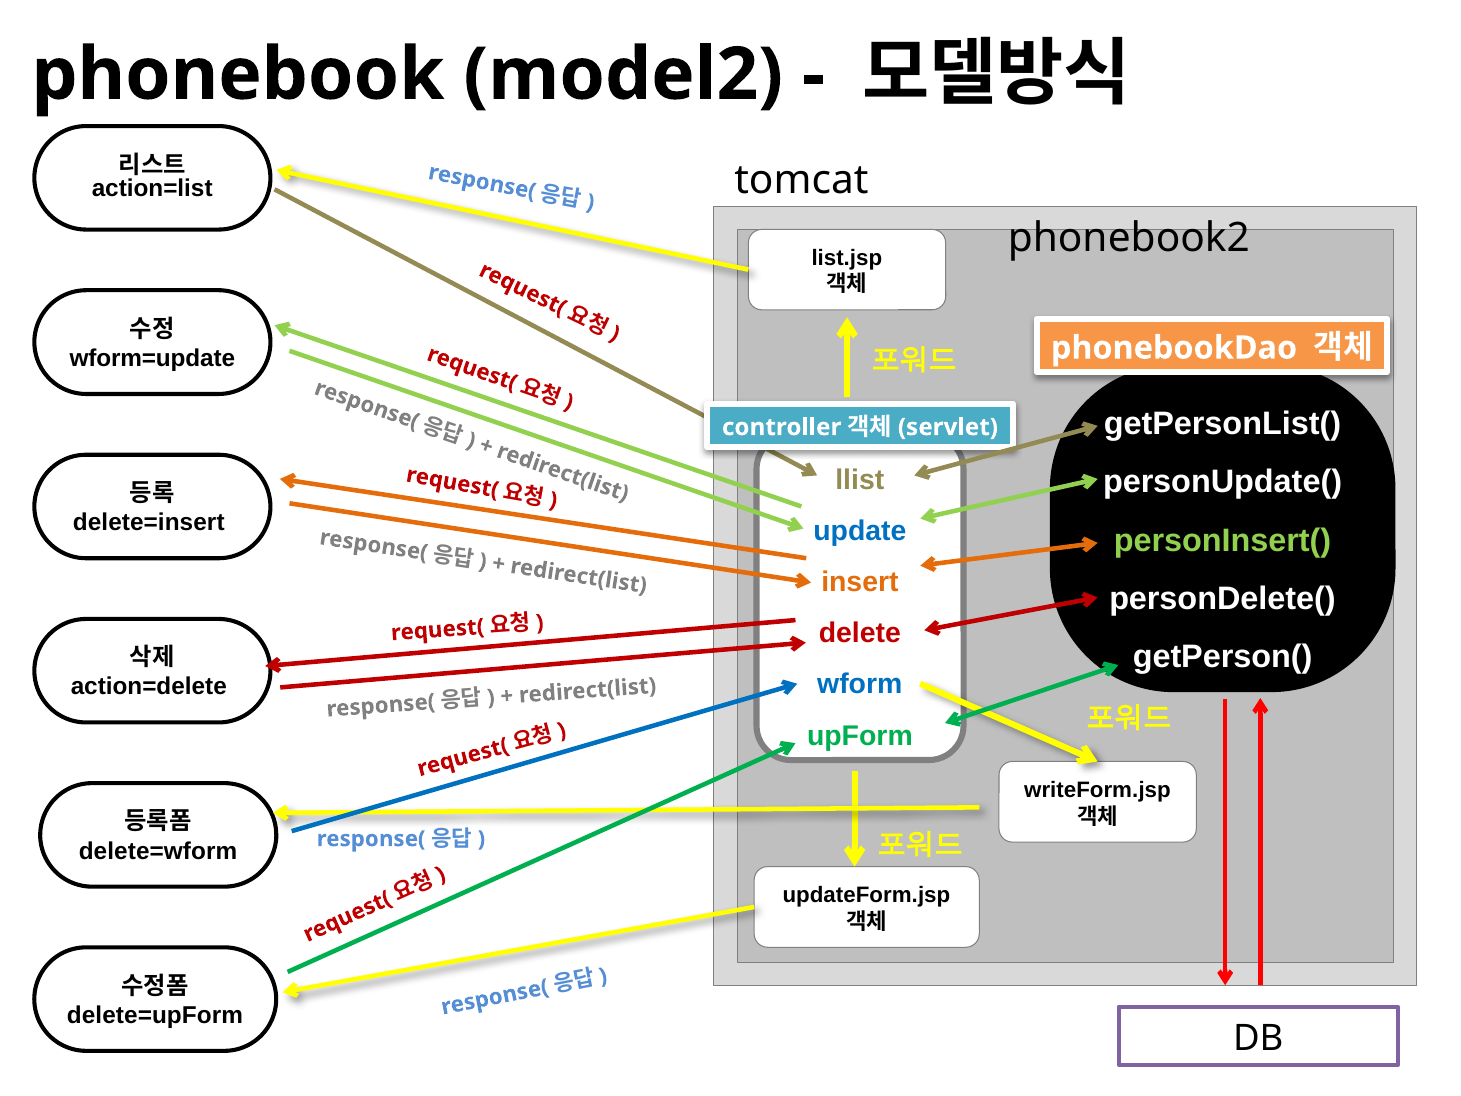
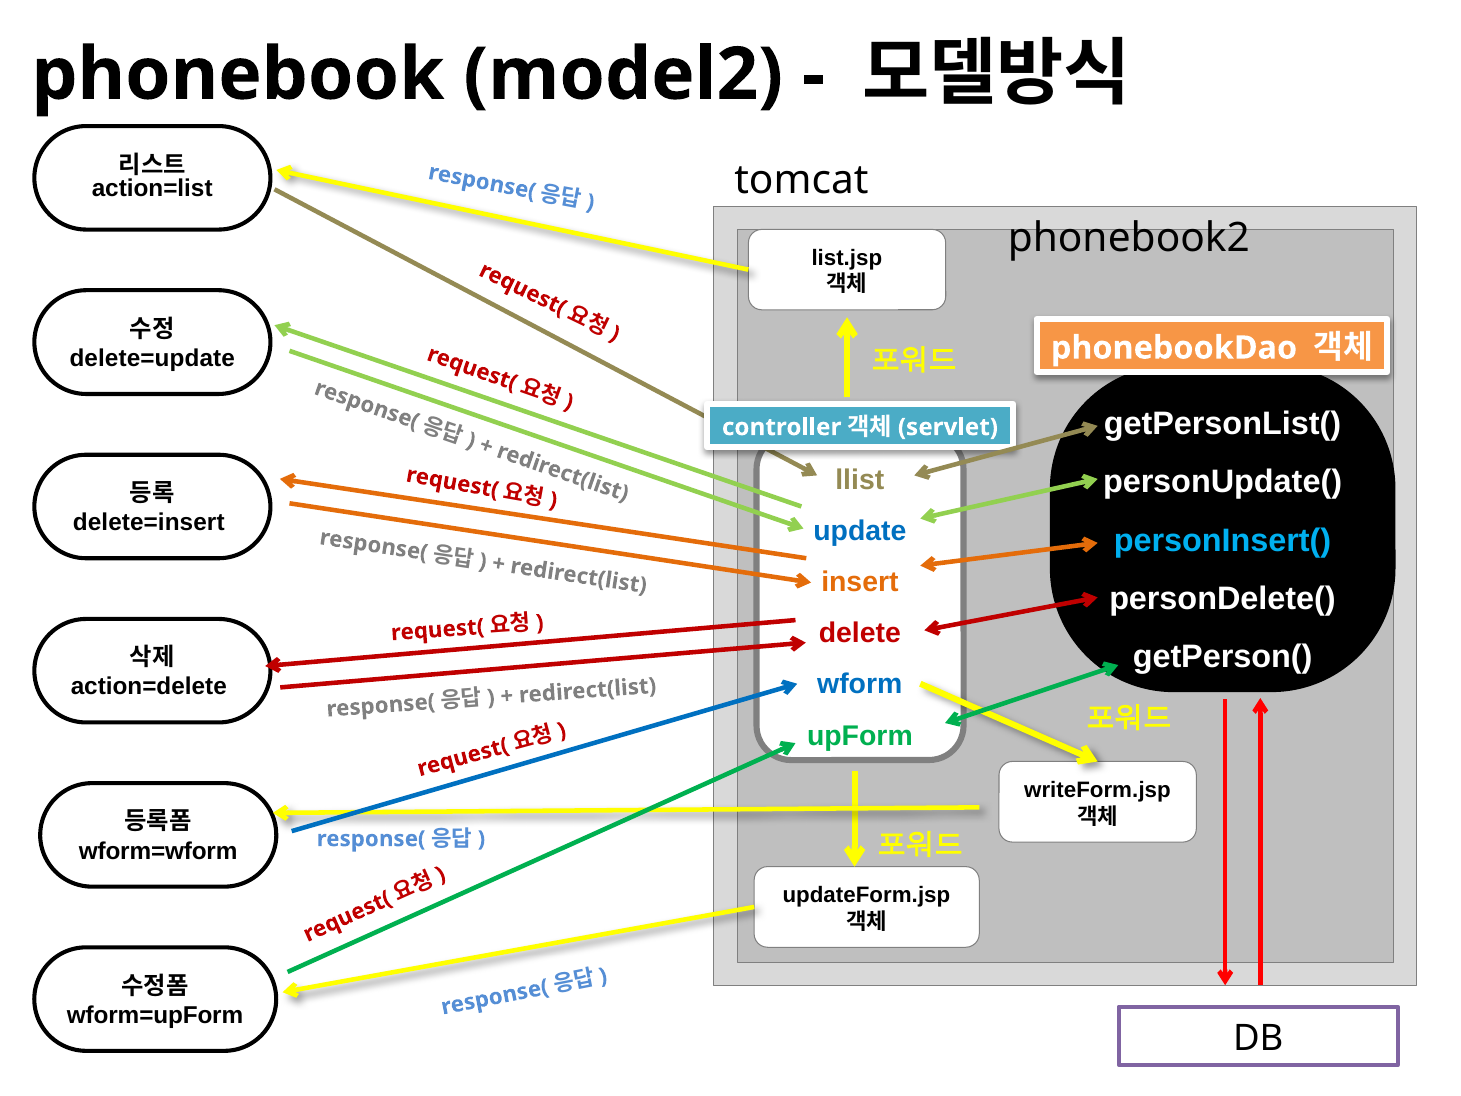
wform=update: wform=update -> delete=update (152, 358)
personInsert( colour: light green -> light blue (1222, 540)
delete=wform: delete=wform -> wform=wform (158, 851)
delete=upForm: delete=upForm -> wform=upForm (155, 1015)
